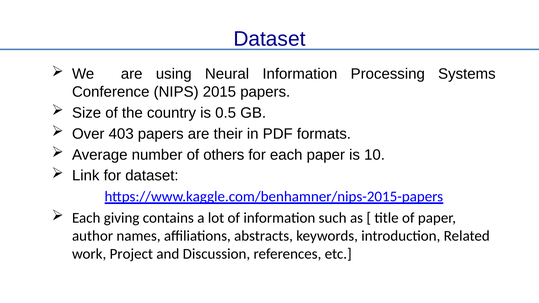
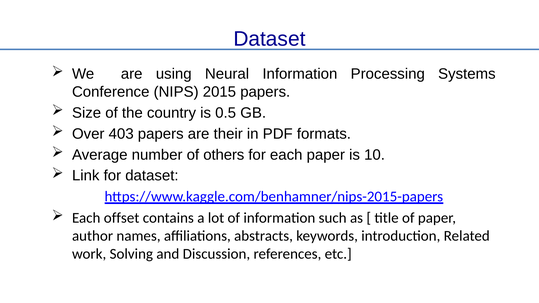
giving: giving -> offset (122, 218)
Project: Project -> Solving (131, 254)
